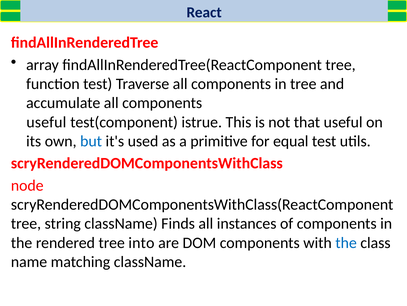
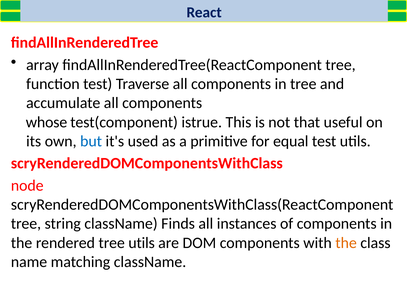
useful: useful -> whose (47, 122)
tree into: into -> utils (142, 242)
the colour: blue -> orange (346, 242)
